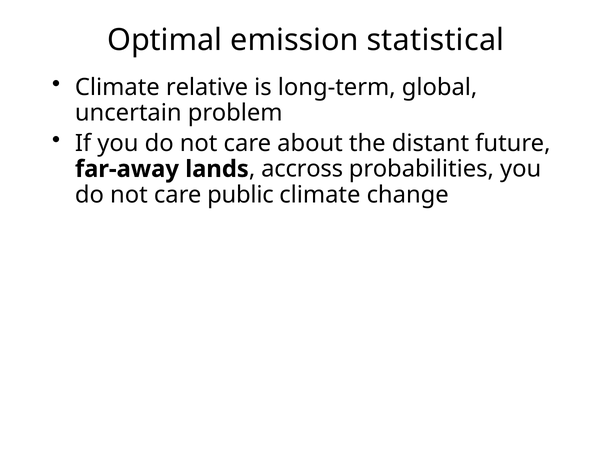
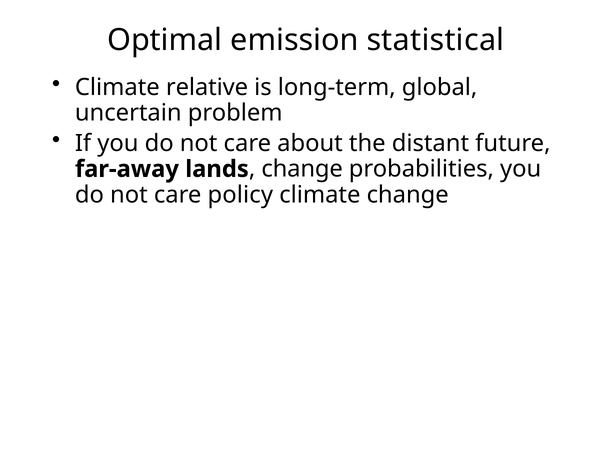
accross: accross -> change (302, 169)
public: public -> policy (240, 195)
